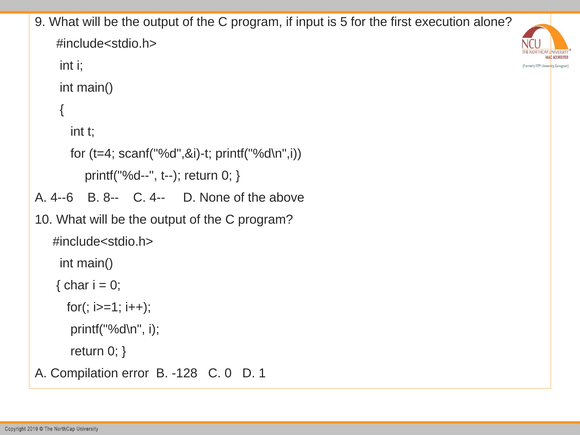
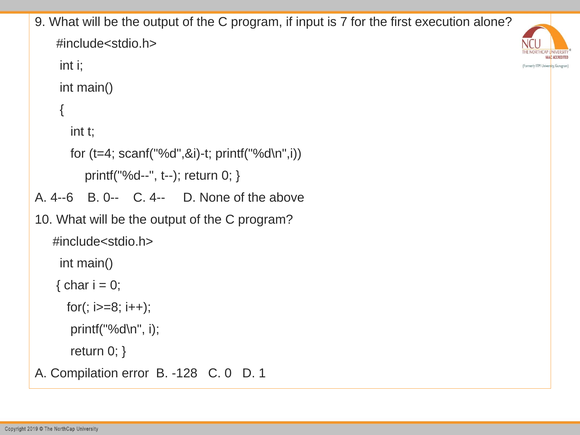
5: 5 -> 7 (344, 22)
8--: 8-- -> 0-- (111, 197)
i>=1: i>=1 -> i>=8 (108, 307)
